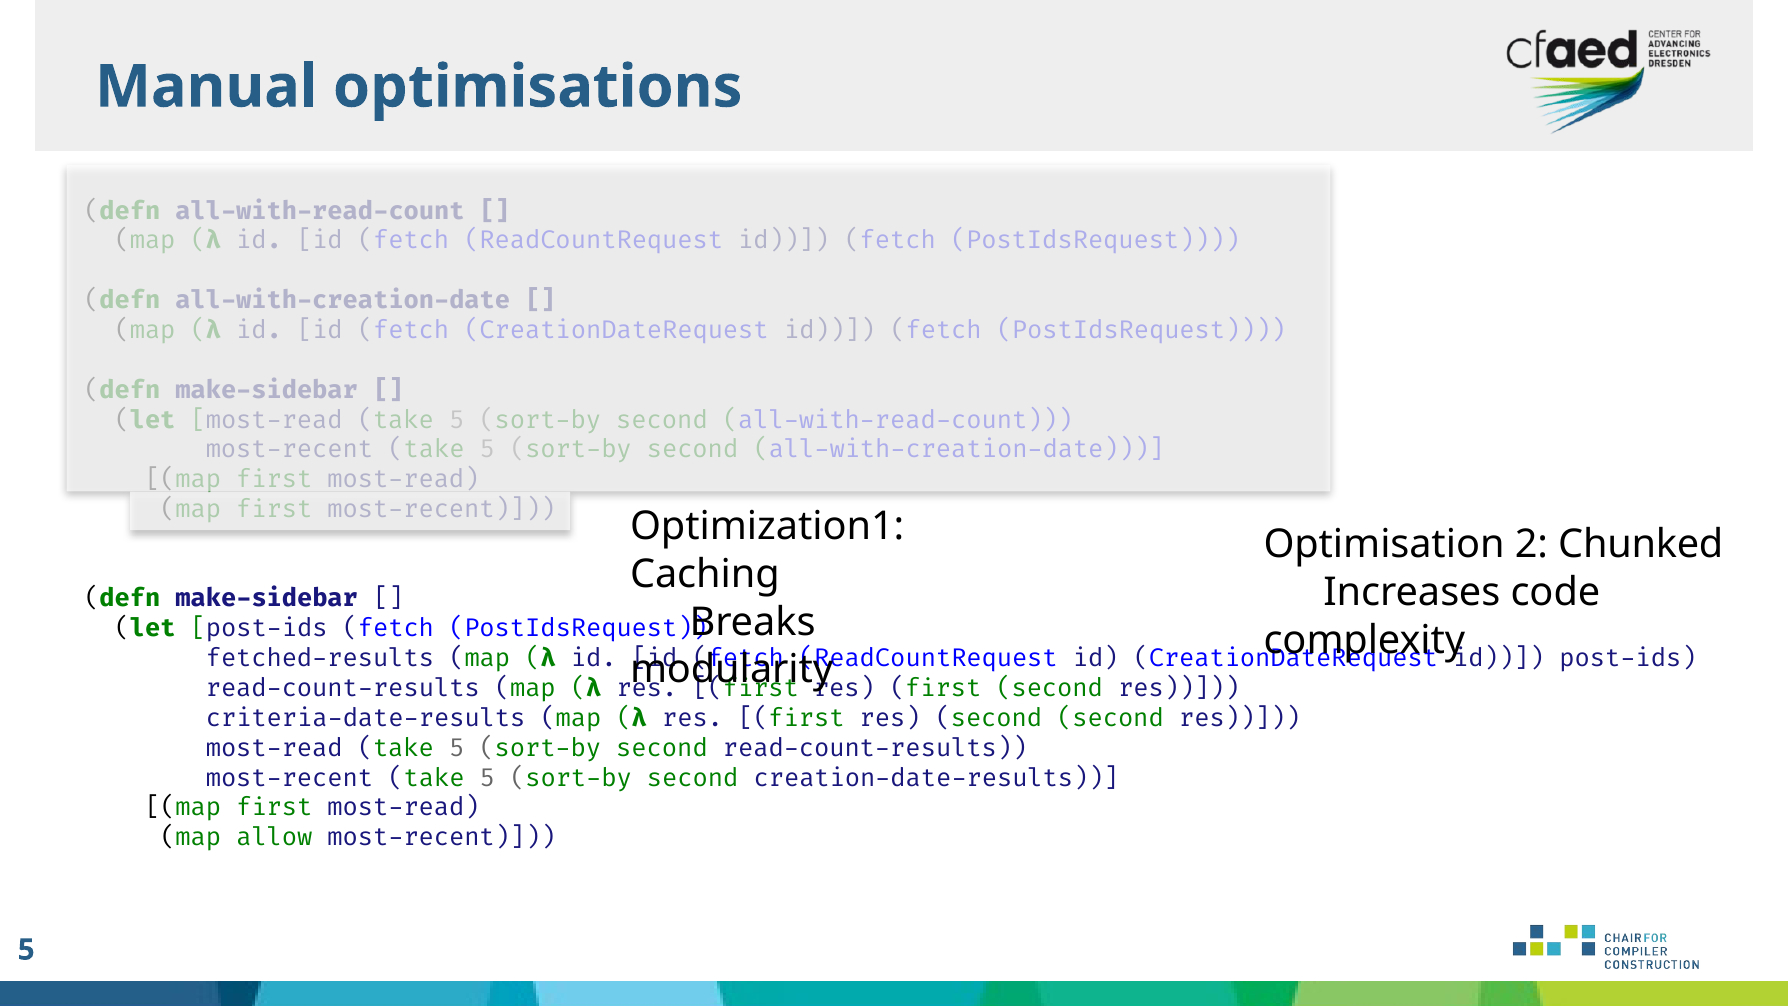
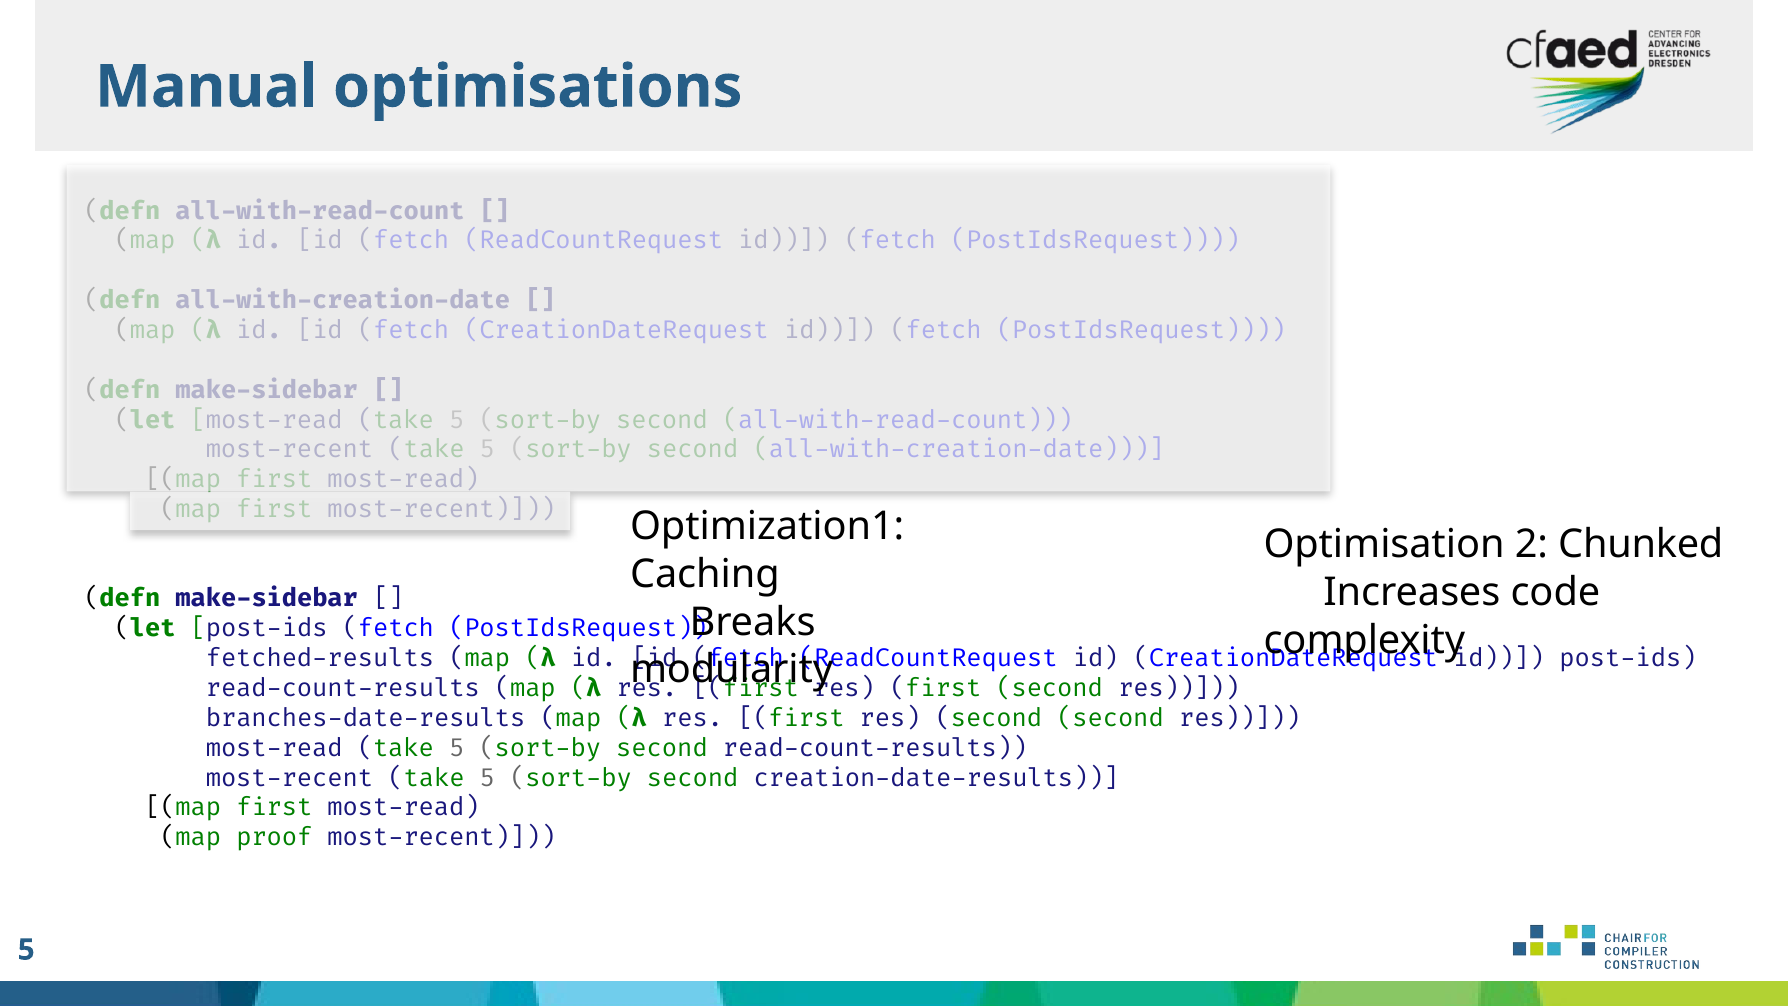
criteria-date-results: criteria-date-results -> branches-date-results (366, 718)
allow: allow -> proof (274, 837)
